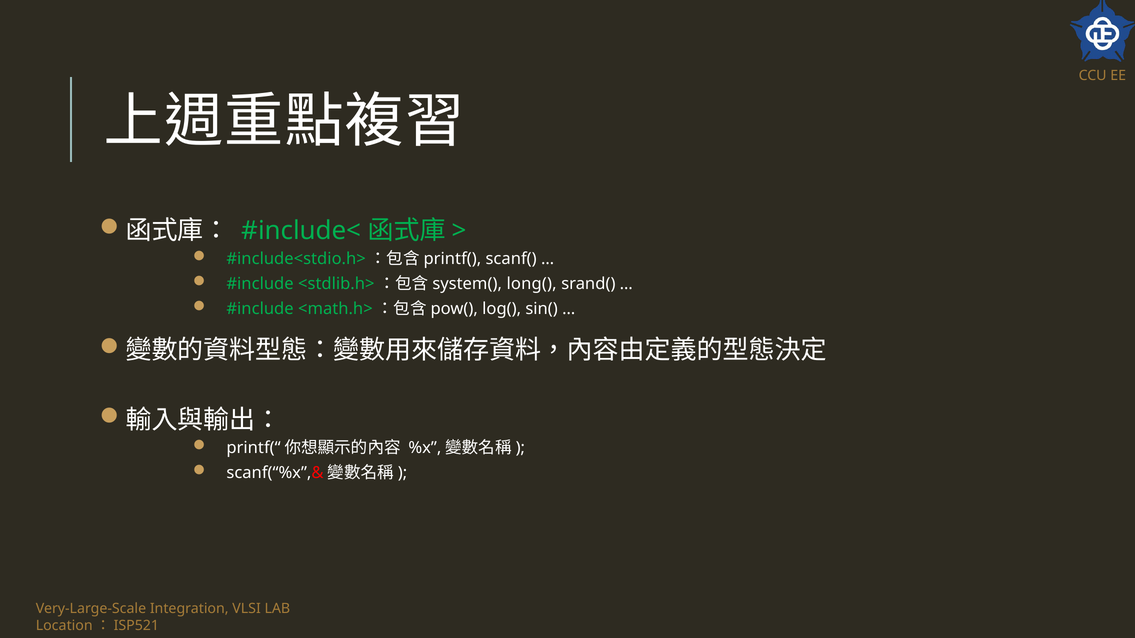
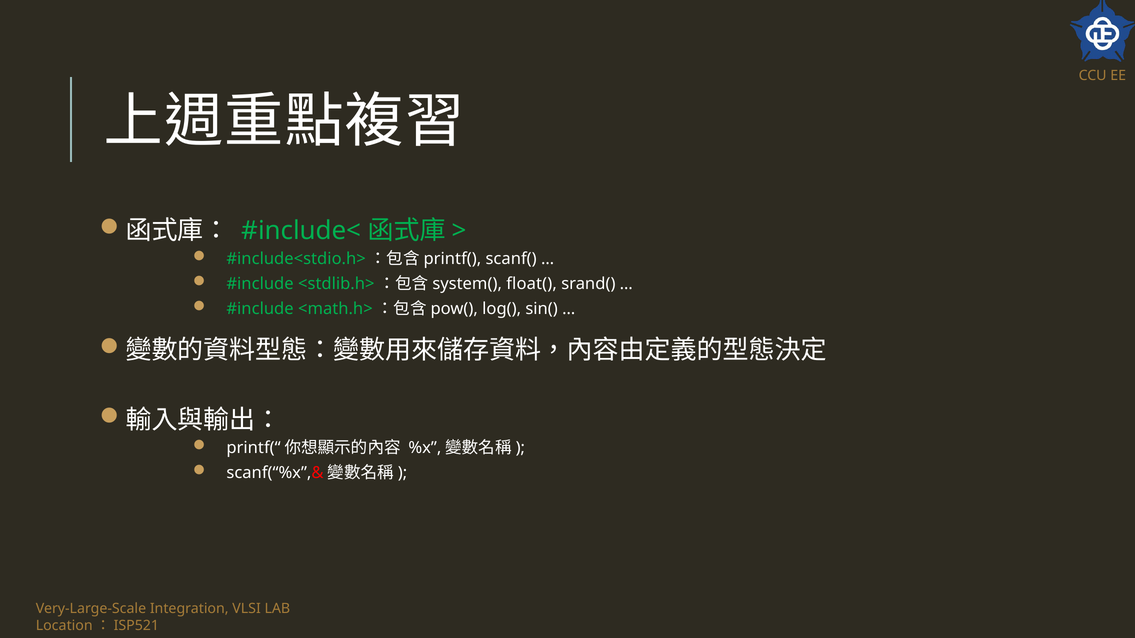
long(: long( -> float( (532, 284)
